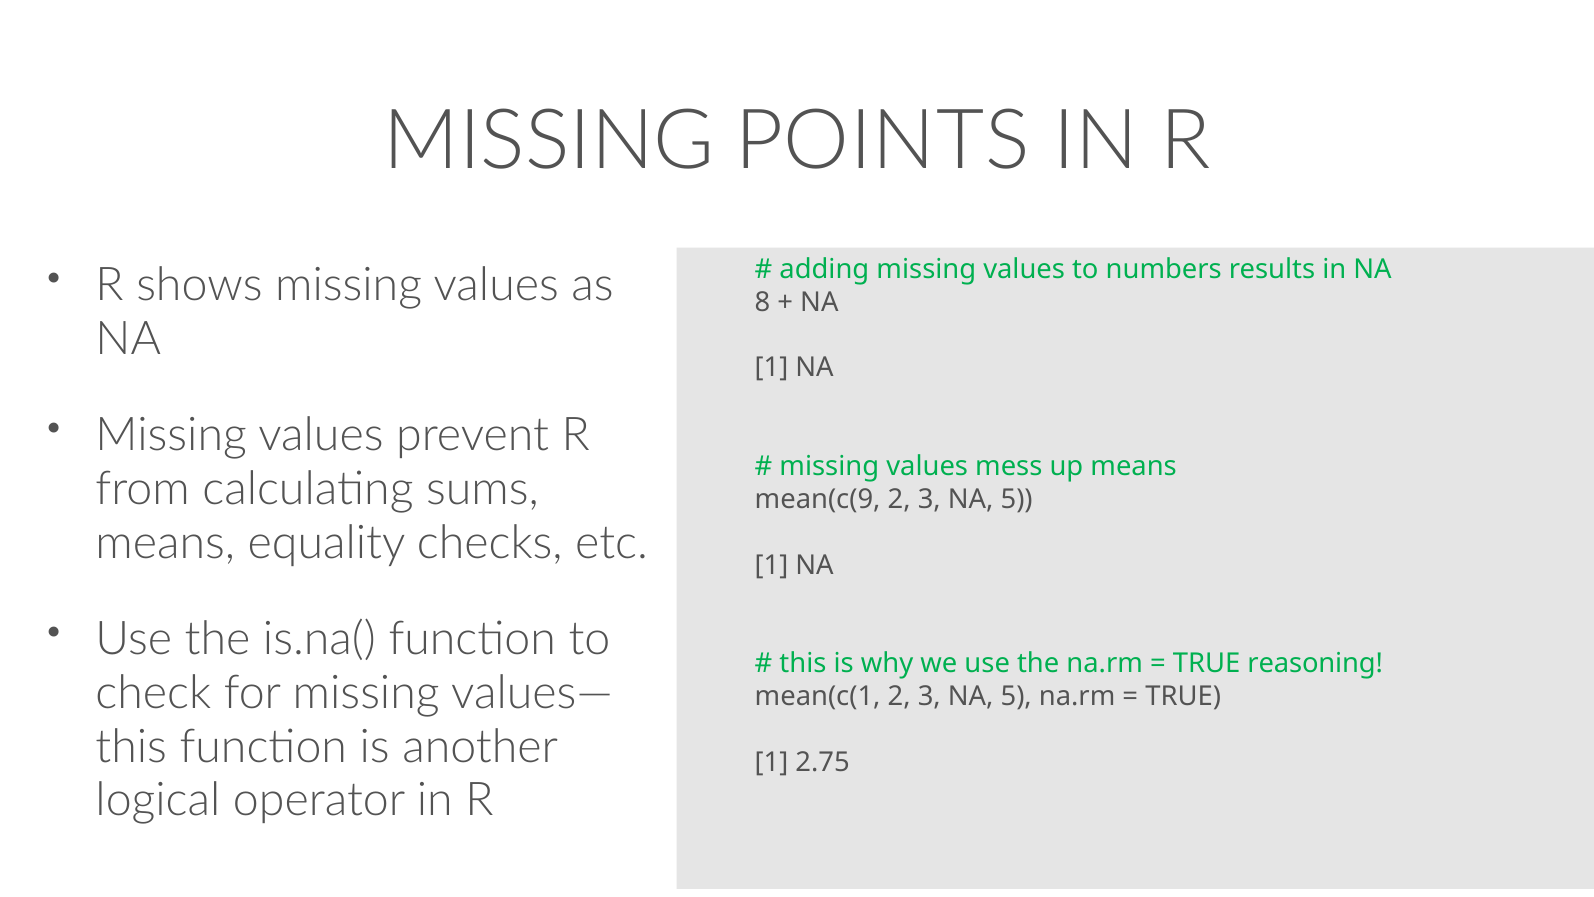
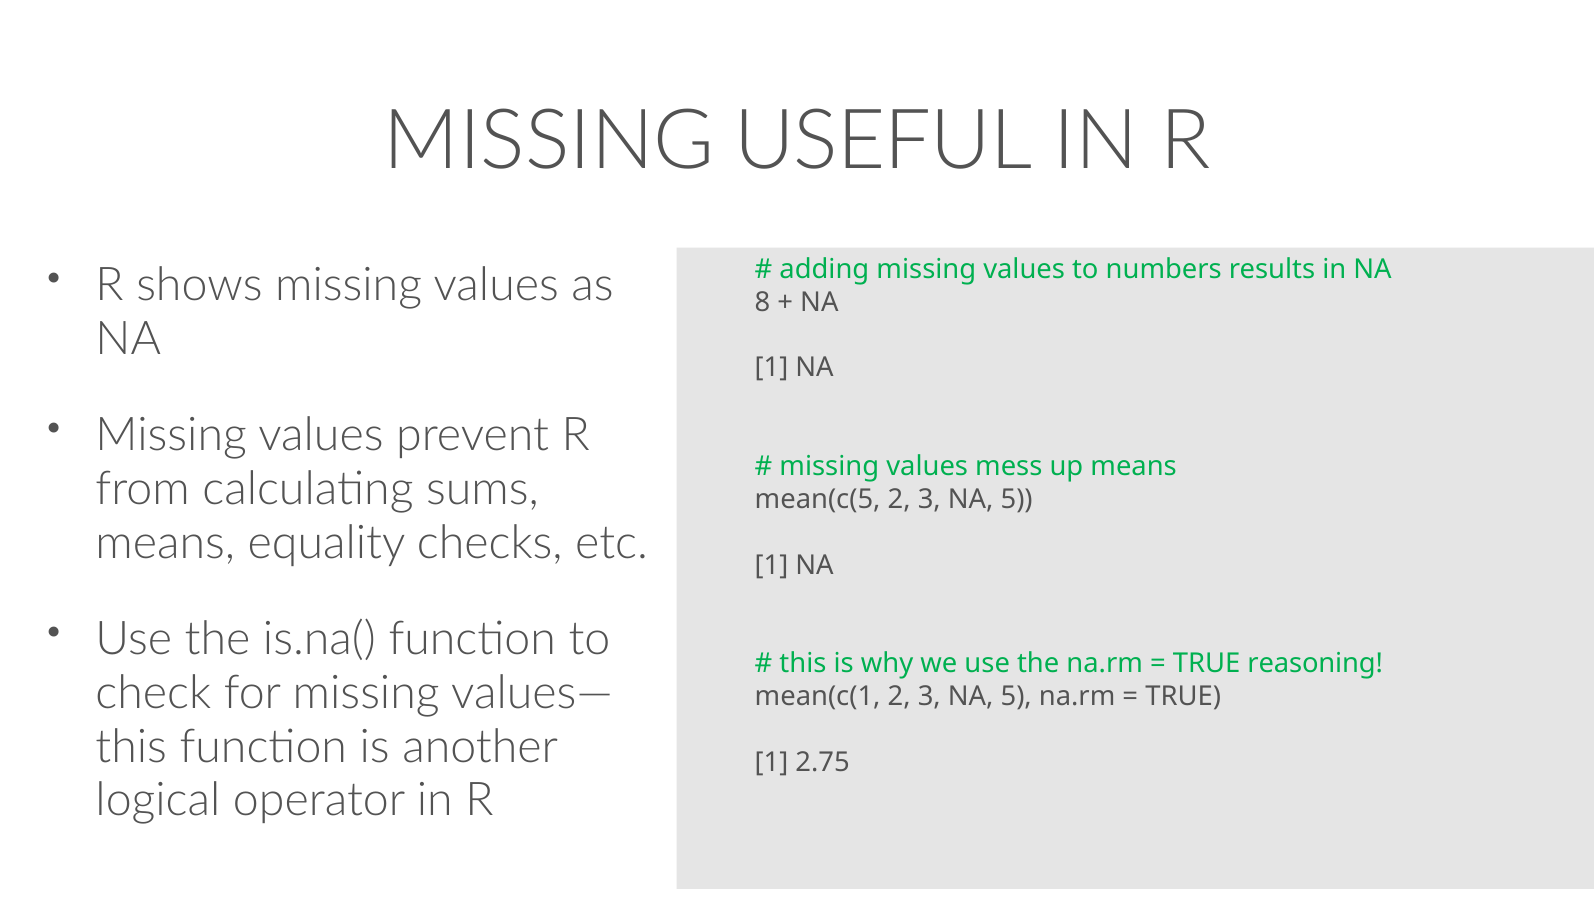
POINTS: POINTS -> USEFUL (883, 141)
mean(c(9: mean(c(9 -> mean(c(5 (818, 499)
